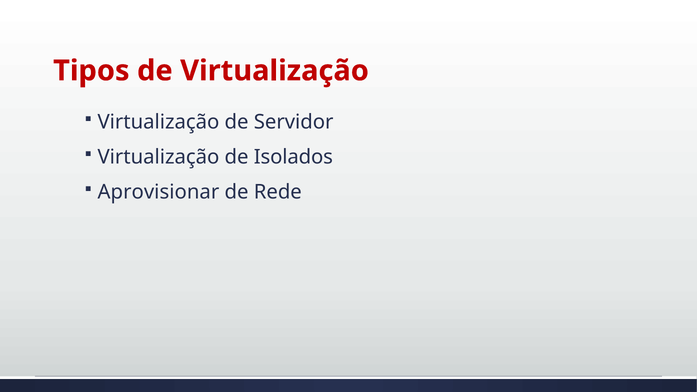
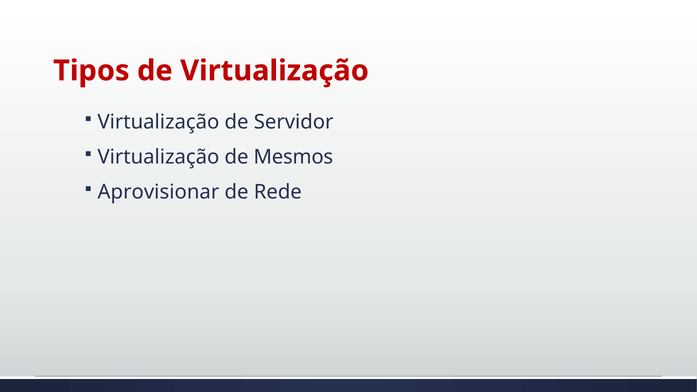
Isolados: Isolados -> Mesmos (293, 157)
